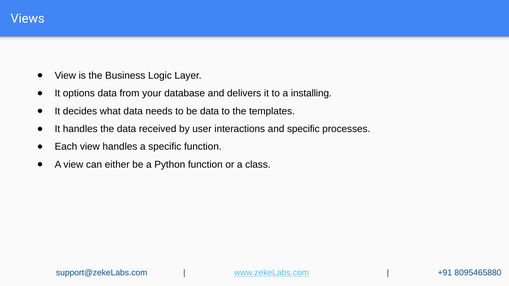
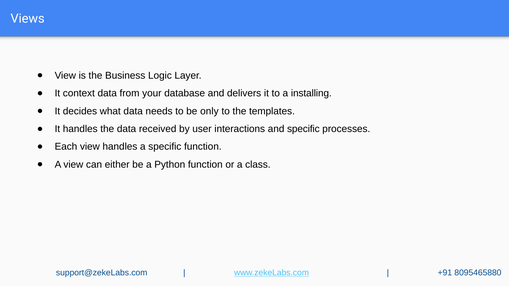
options: options -> context (79, 93)
be data: data -> only (209, 111)
